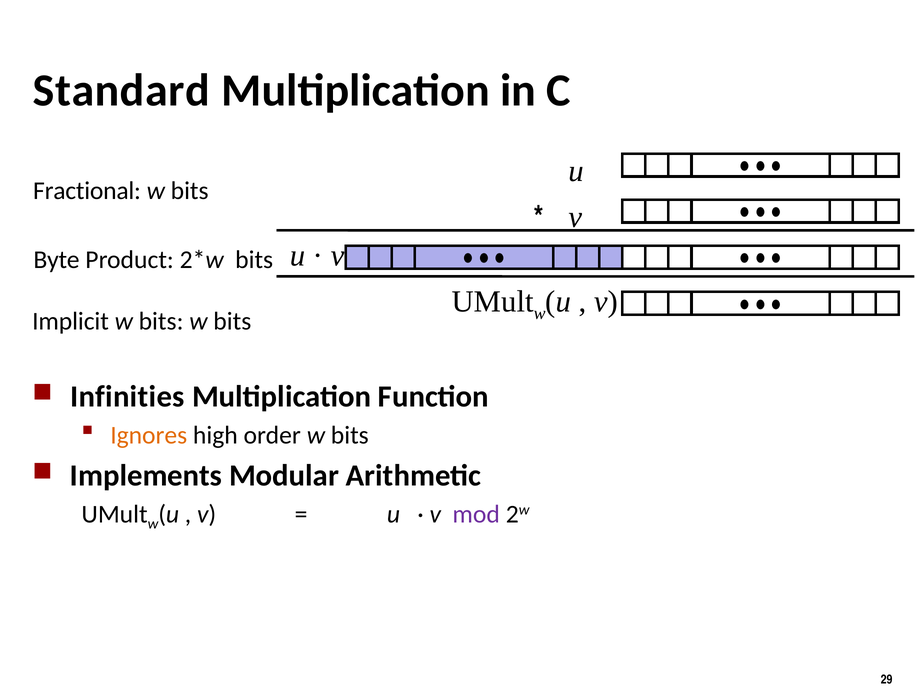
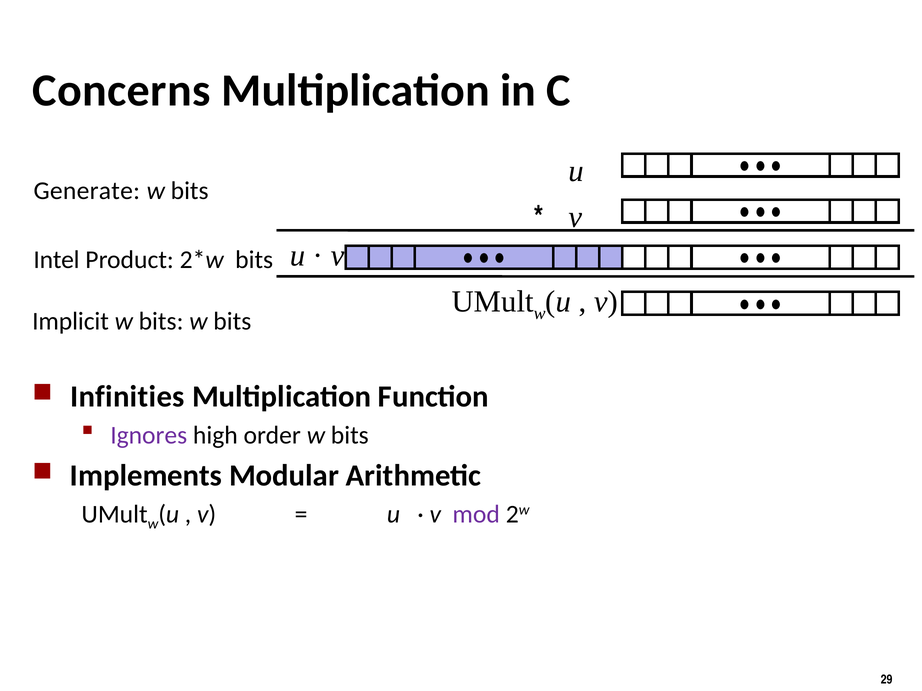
Standard: Standard -> Concerns (121, 90)
Fractional: Fractional -> Generate (87, 191)
Byte: Byte -> Intel (57, 260)
Ignores colour: orange -> purple (149, 436)
